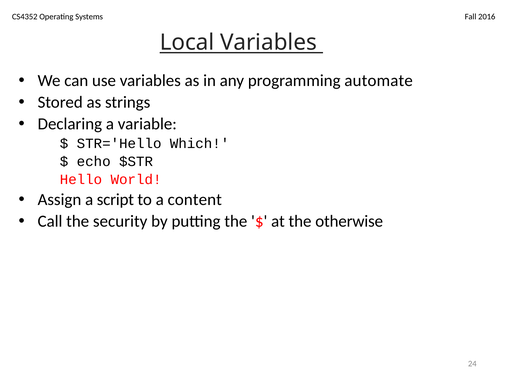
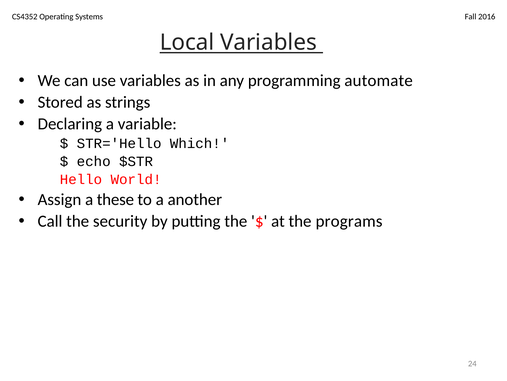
script: script -> these (115, 199)
content: content -> another (195, 199)
otherwise: otherwise -> programs (349, 221)
